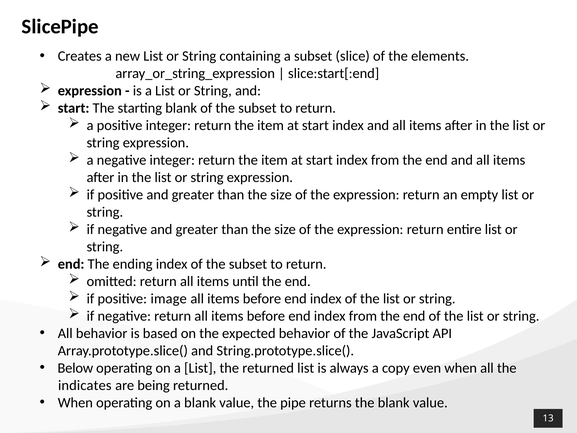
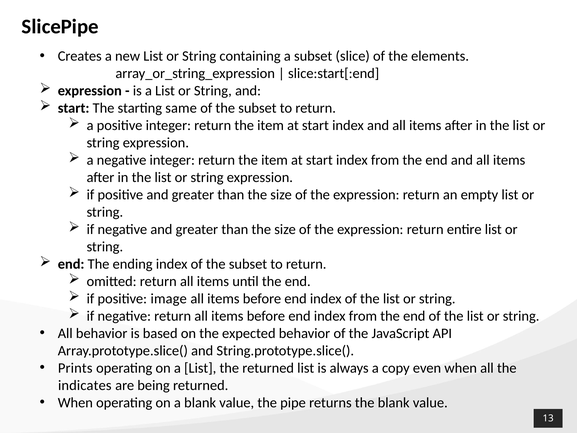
starting blank: blank -> same (181, 108)
Below: Below -> Prints (75, 368)
